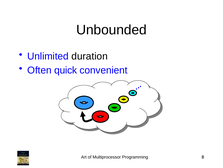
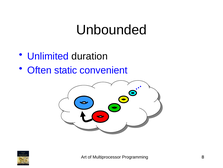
quick: quick -> static (66, 70)
